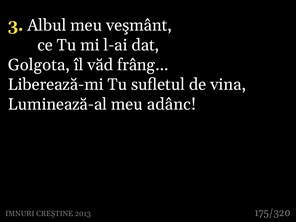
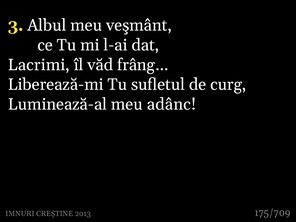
Golgota: Golgota -> Lacrimi (39, 65)
vina: vina -> curg (228, 85)
175/320: 175/320 -> 175/709 (272, 213)
